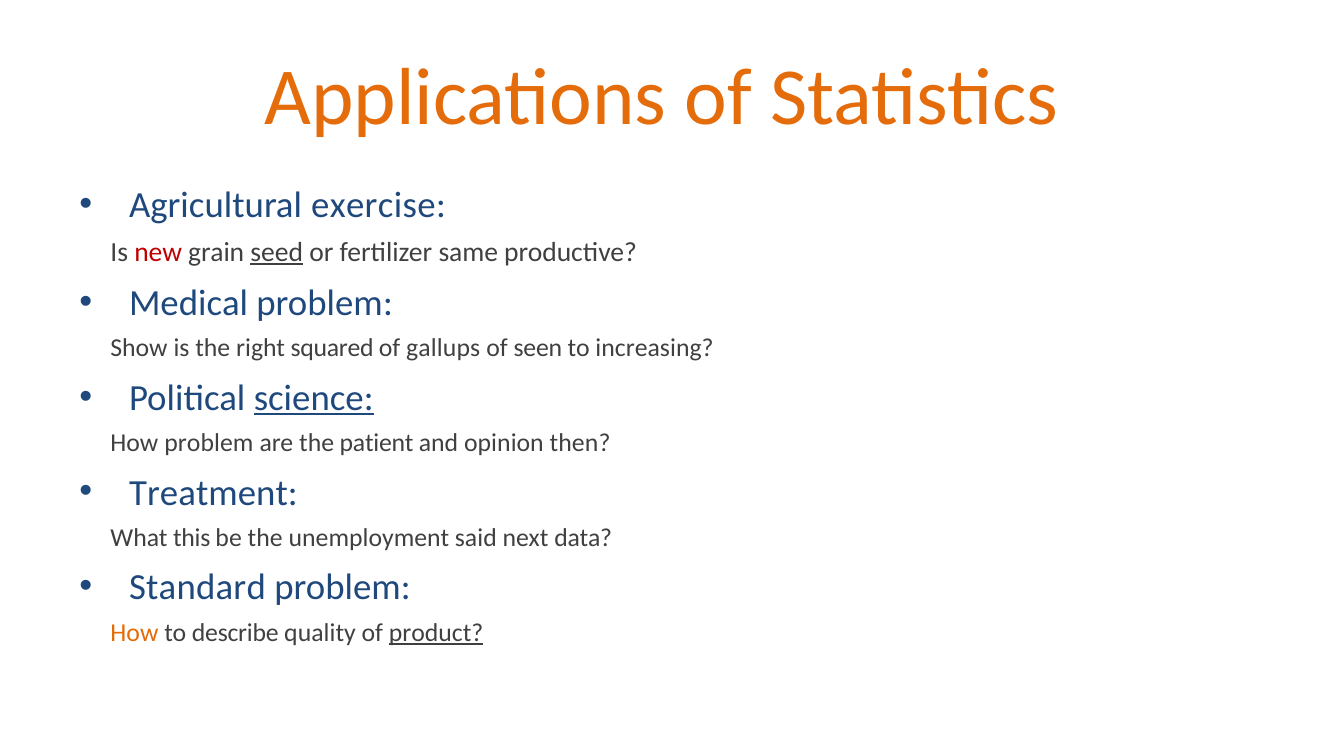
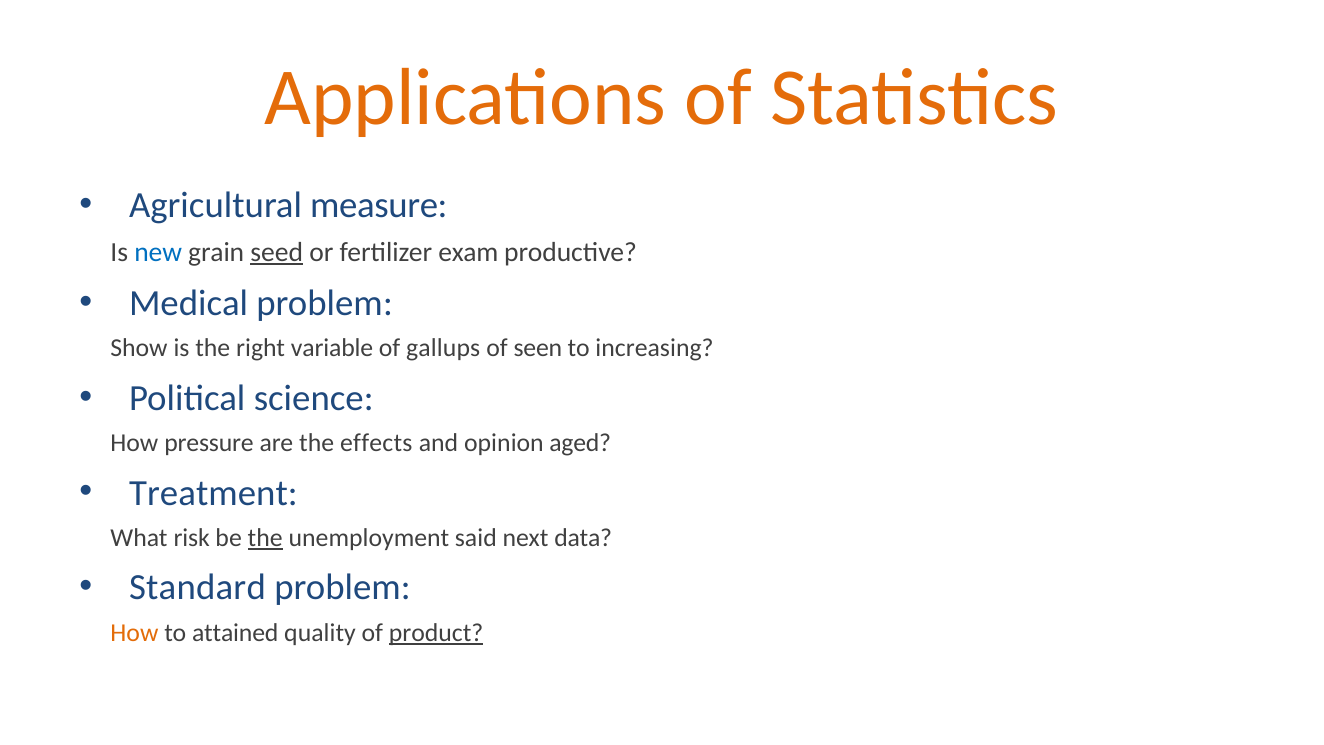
exercise: exercise -> measure (379, 205)
new colour: red -> blue (158, 252)
same: same -> exam (468, 252)
squared: squared -> variable (332, 348)
science underline: present -> none (314, 398)
How problem: problem -> pressure (209, 443)
patient: patient -> effects (376, 443)
then: then -> aged (580, 443)
this: this -> risk (192, 538)
the underline: none -> present (265, 538)
describe: describe -> attained (235, 632)
